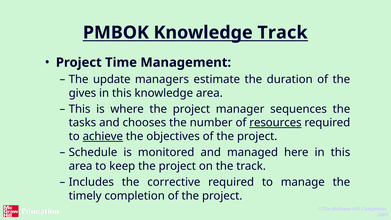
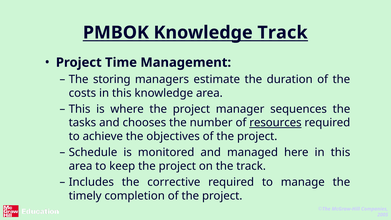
update: update -> storing (112, 79)
gives: gives -> costs (82, 93)
achieve underline: present -> none (103, 136)
